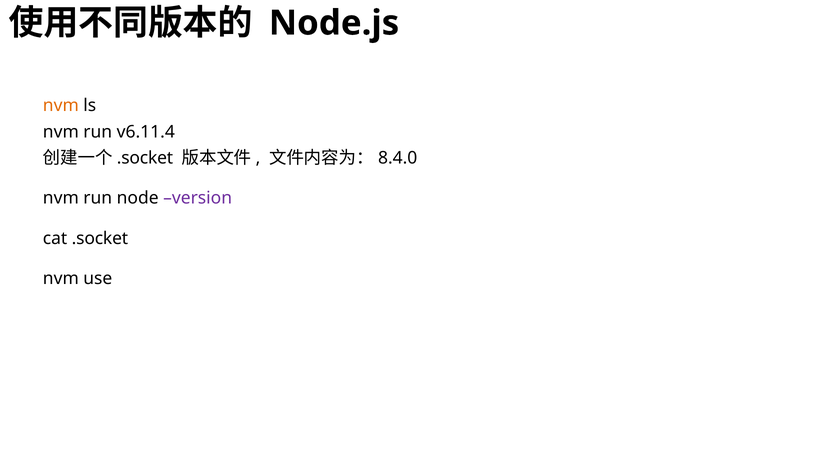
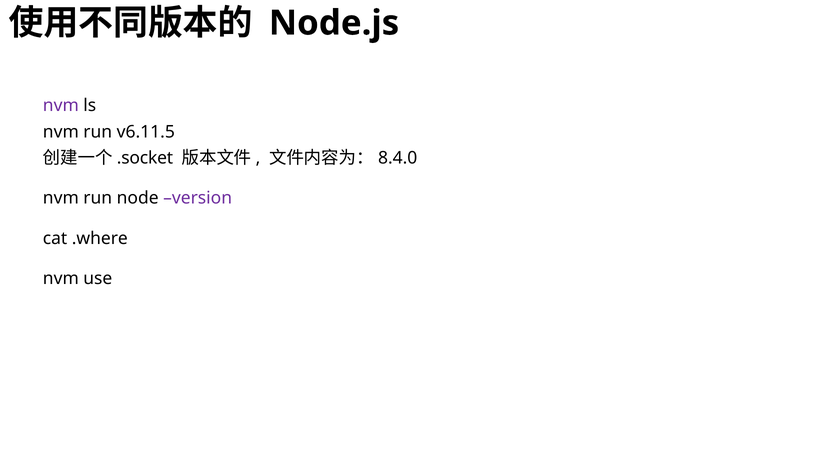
nvm colour: orange -> purple (61, 106)
v6.11.4: v6.11.4 -> v6.11.5 (146, 132)
cat .socket: .socket -> .where (100, 238)
